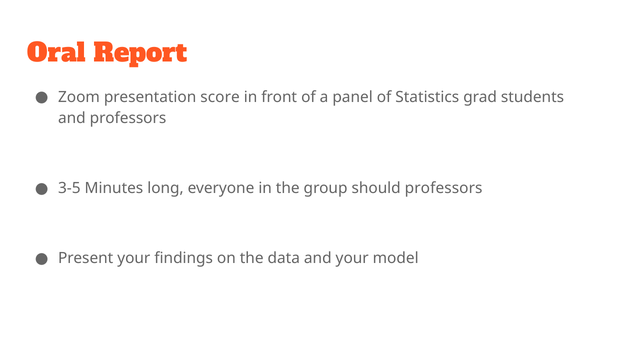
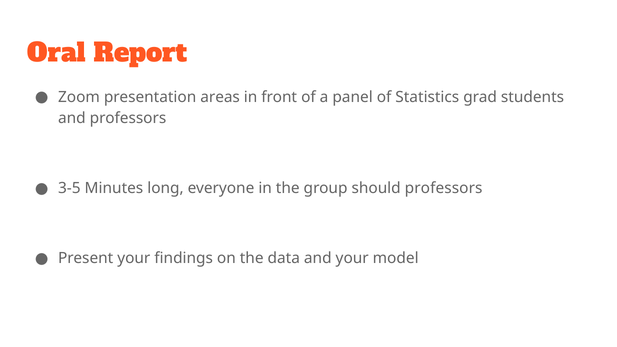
score: score -> areas (220, 97)
